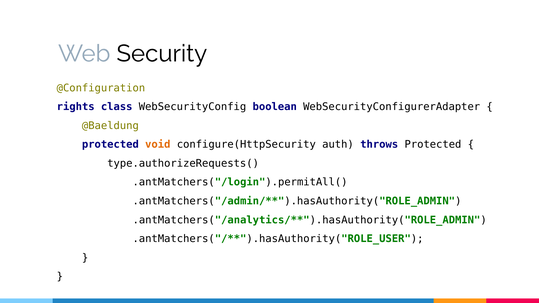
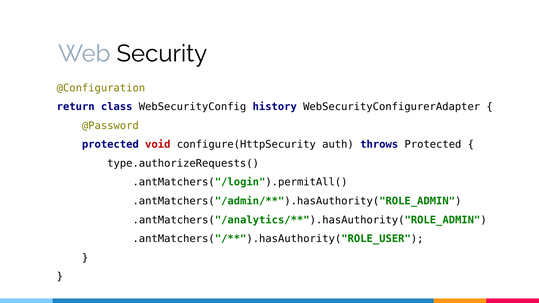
rights: rights -> return (76, 107)
boolean: boolean -> history (275, 107)
@Baeldung: @Baeldung -> @Password (110, 126)
void colour: orange -> red (158, 145)
